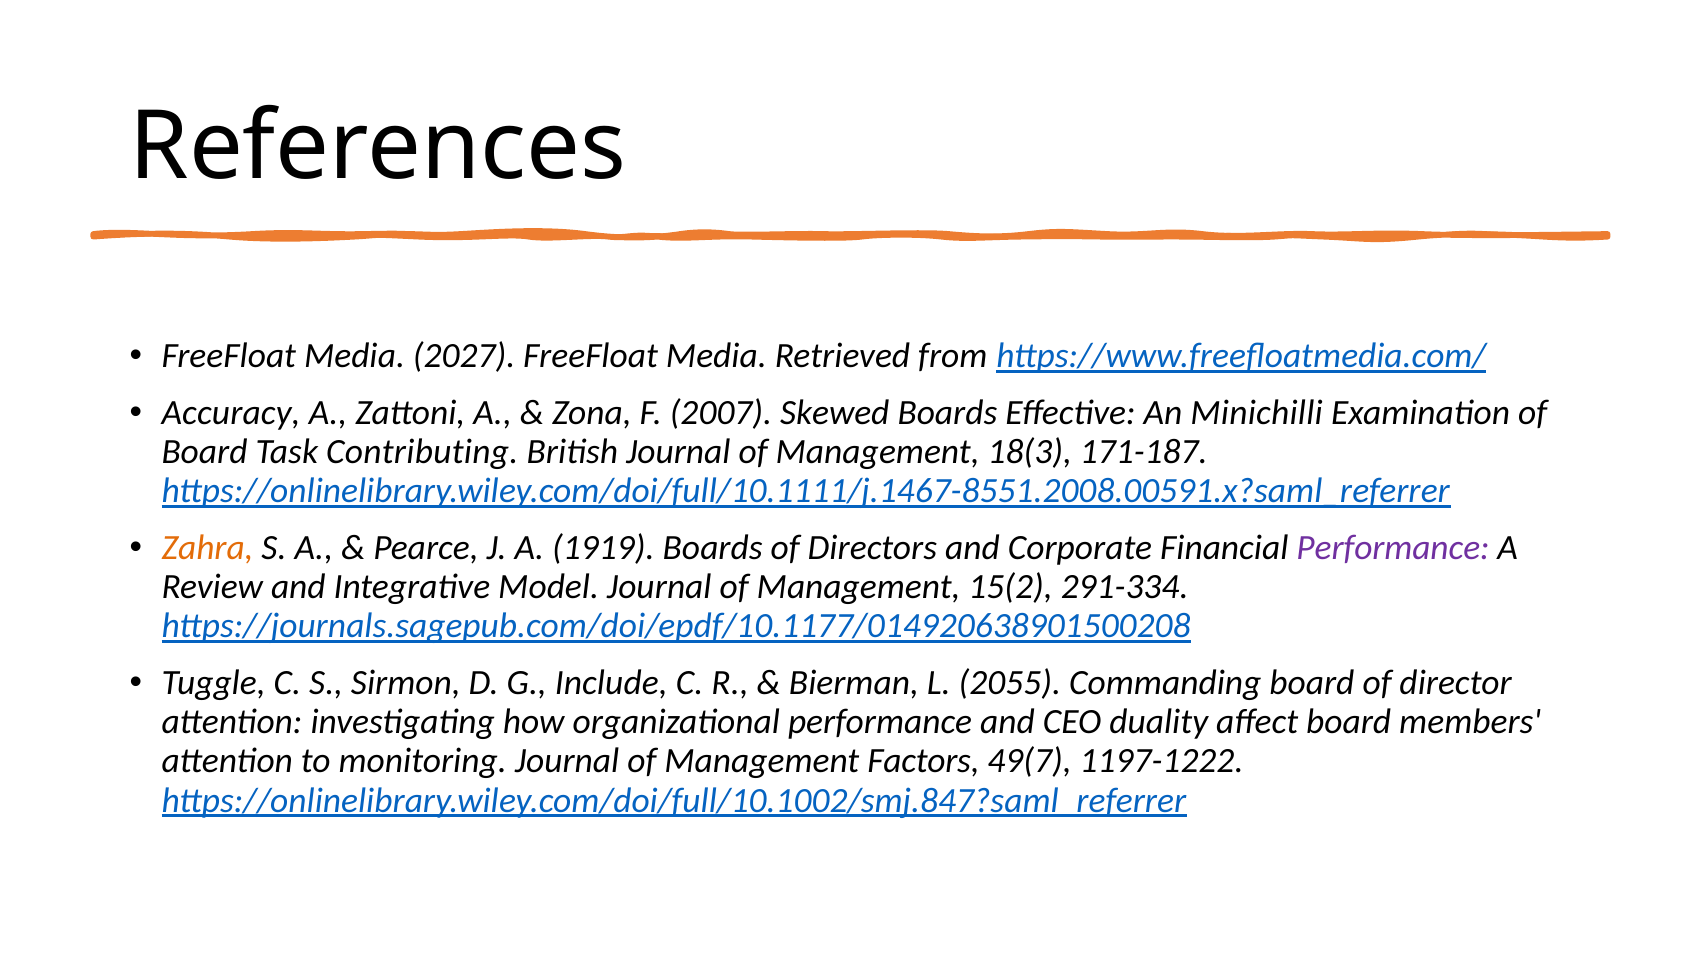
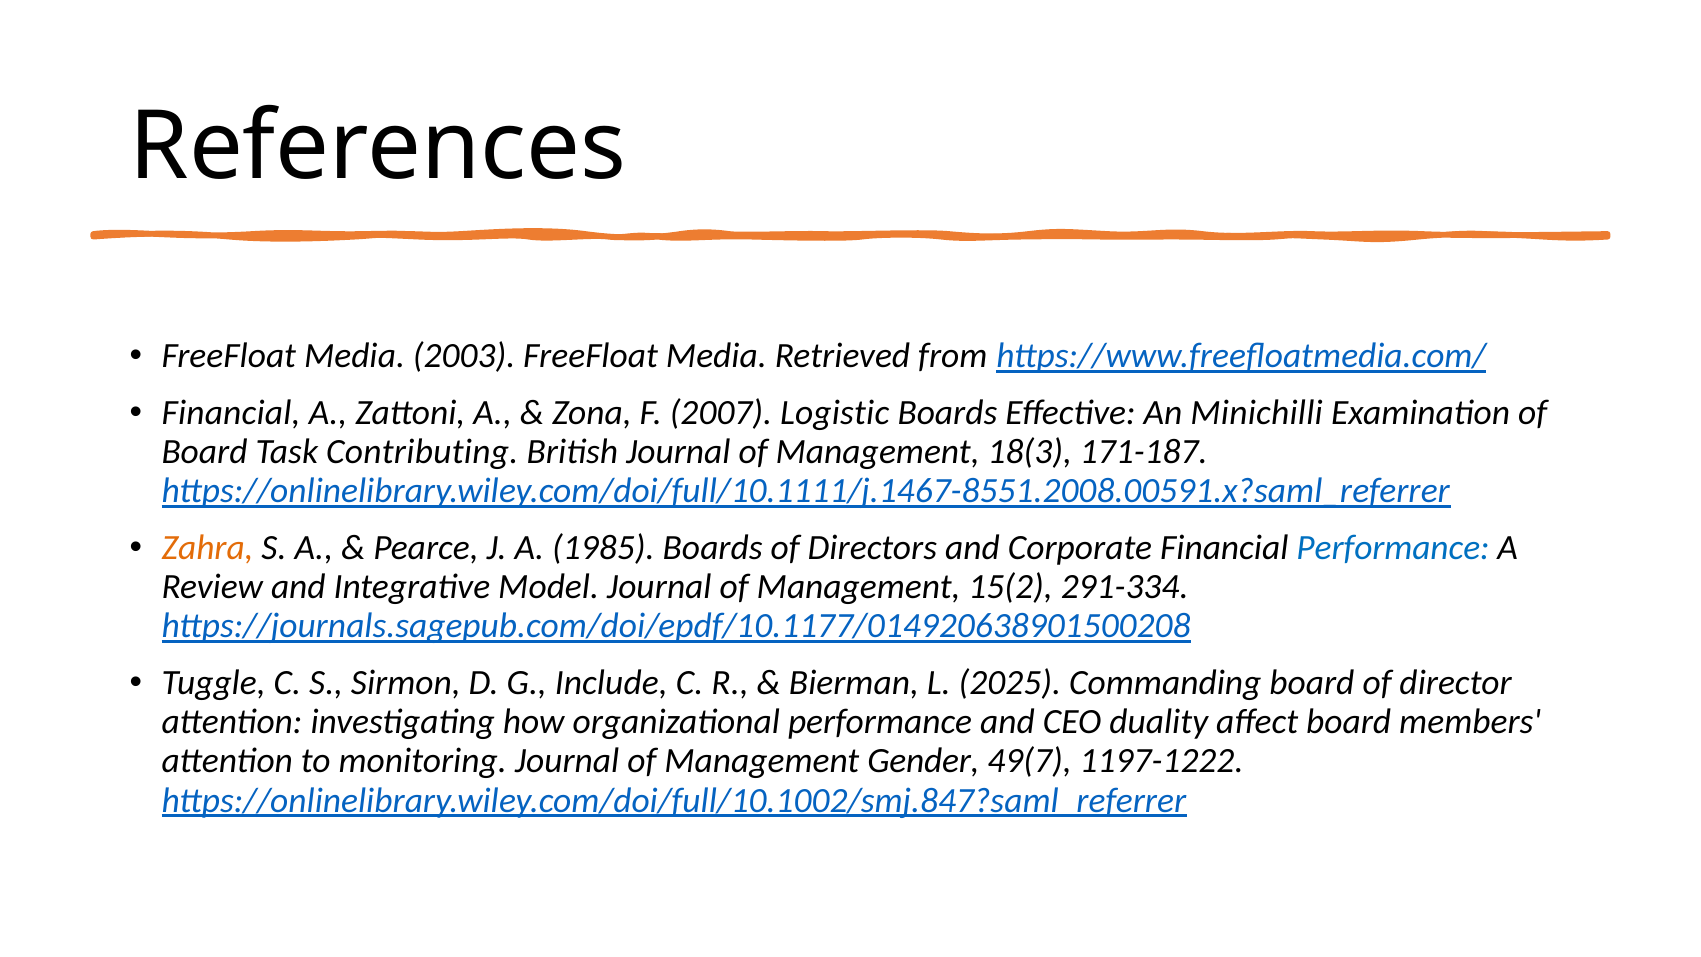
2027: 2027 -> 2003 (464, 356)
Accuracy: Accuracy -> Financial (231, 413)
Skewed: Skewed -> Logistic (835, 413)
1919: 1919 -> 1985 (603, 548)
Performance colour: purple -> blue (1393, 548)
2055: 2055 -> 2025 (1010, 683)
Factors: Factors -> Gender (923, 761)
